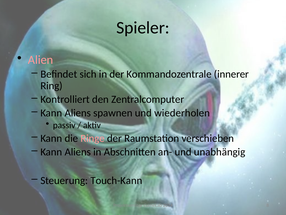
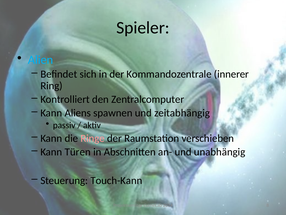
Alien colour: pink -> light blue (41, 60)
wiederholen: wiederholen -> zeitabhängig (182, 113)
Aliens: Aliens -> Türen (78, 152)
